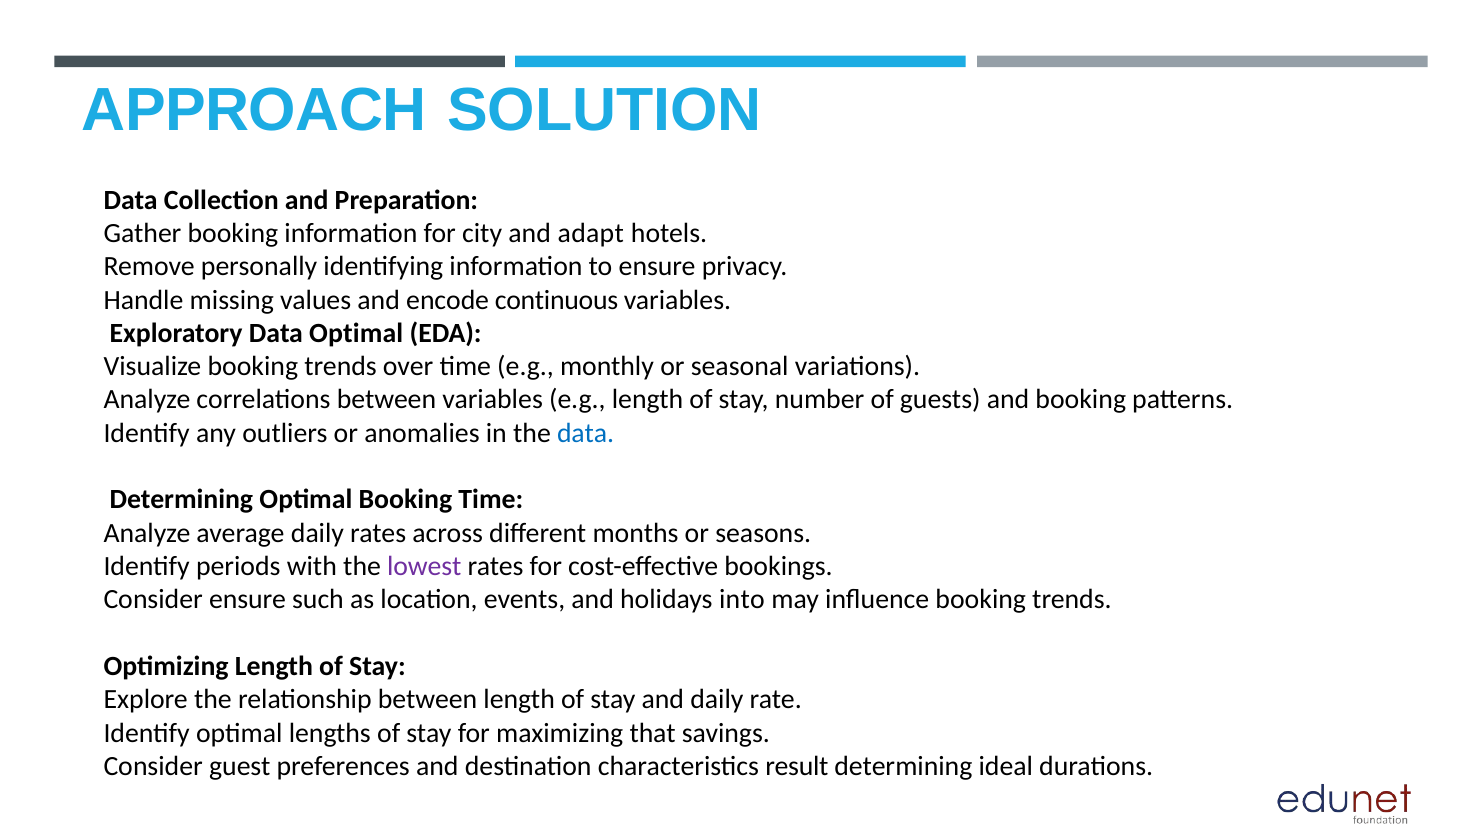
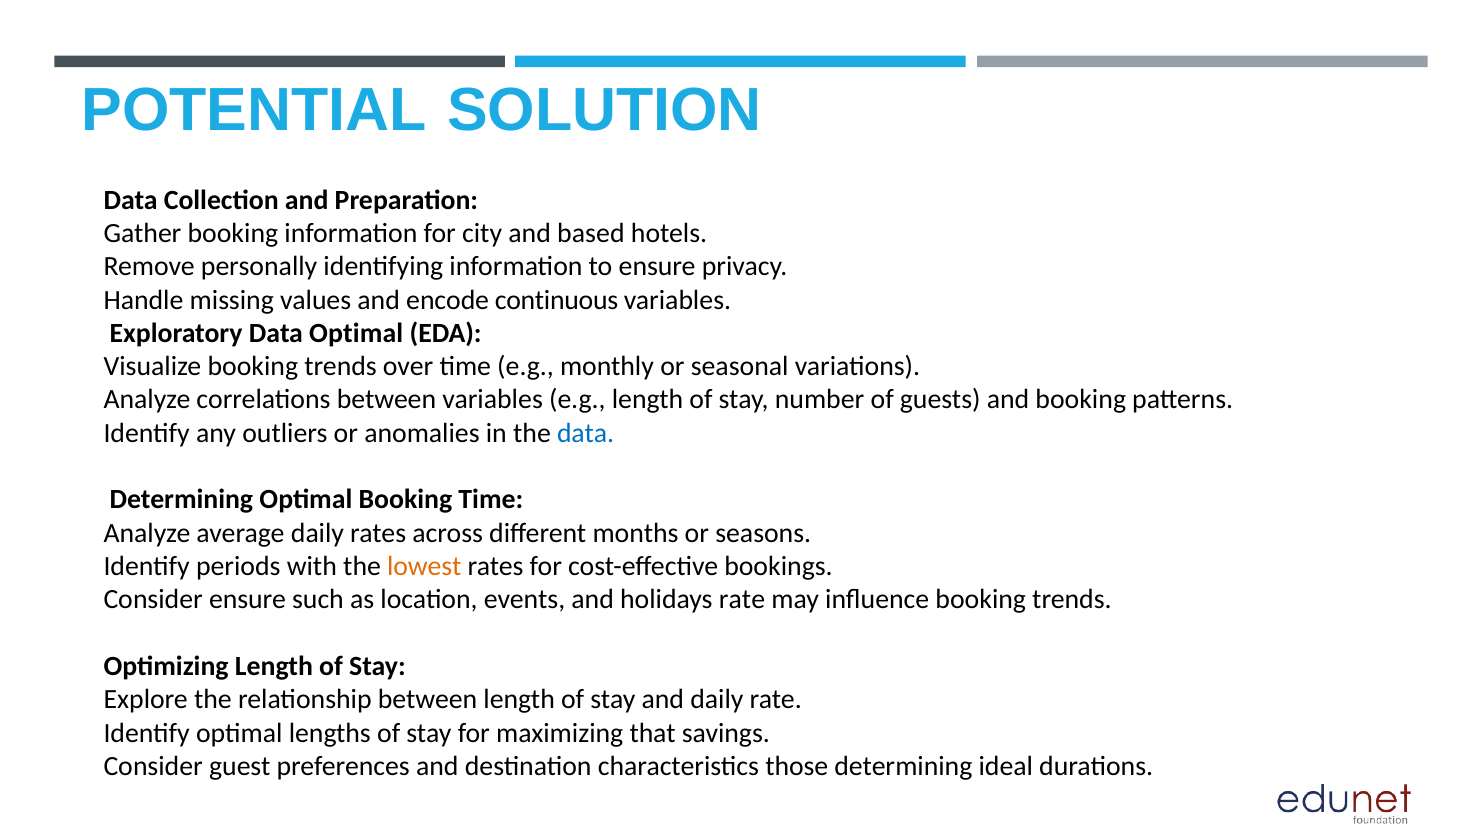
APPROACH: APPROACH -> POTENTIAL (254, 110)
adapt: adapt -> based (591, 233)
lowest colour: purple -> orange (424, 567)
holidays into: into -> rate (742, 600)
result: result -> those (797, 767)
